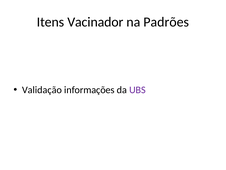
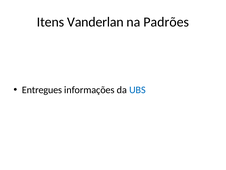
Vacinador: Vacinador -> Vanderlan (95, 22)
Validação: Validação -> Entregues (42, 90)
UBS colour: purple -> blue (137, 90)
